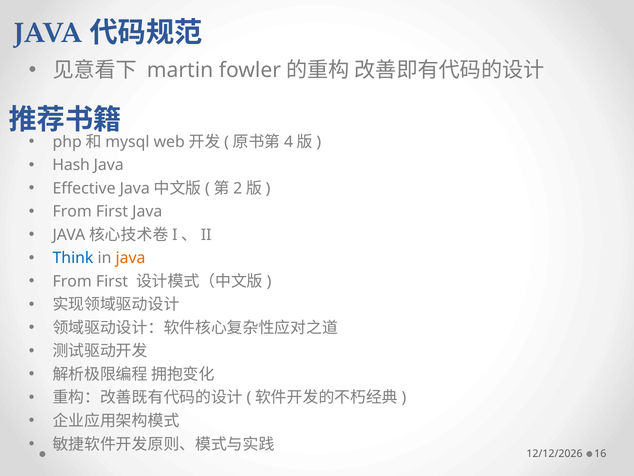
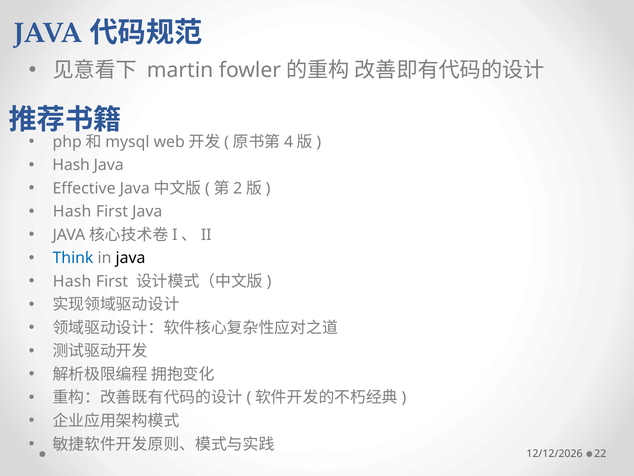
From: From -> Hash (72, 211)
java colour: orange -> black (131, 258)
From: From -> Hash (72, 281)
16: 16 -> 22 (600, 453)
